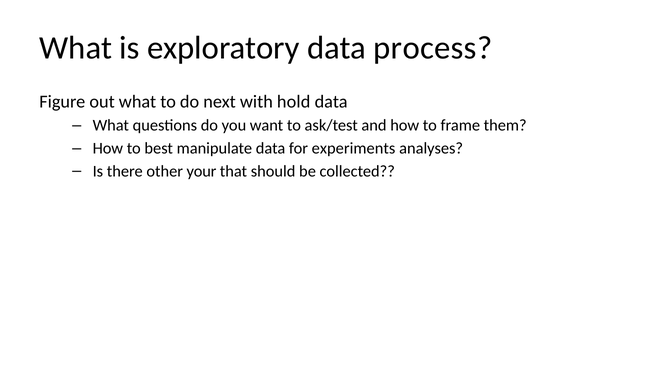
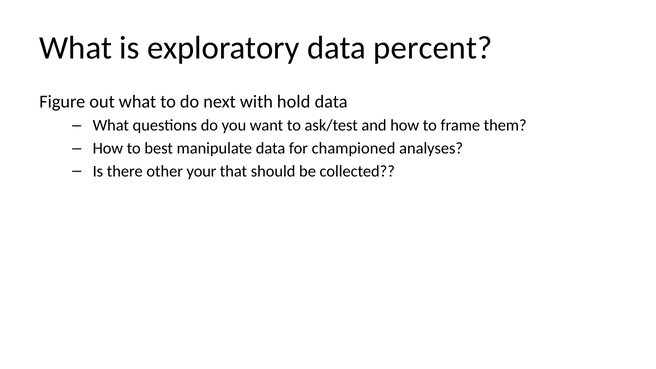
process: process -> percent (433, 48)
experiments: experiments -> championed (354, 148)
